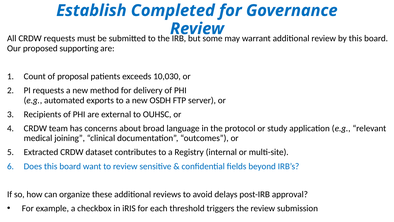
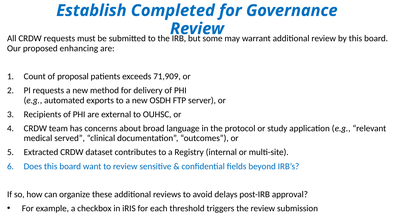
supporting: supporting -> enhancing (79, 48)
10,030: 10,030 -> 71,909 (167, 76)
joining: joining -> served (70, 138)
